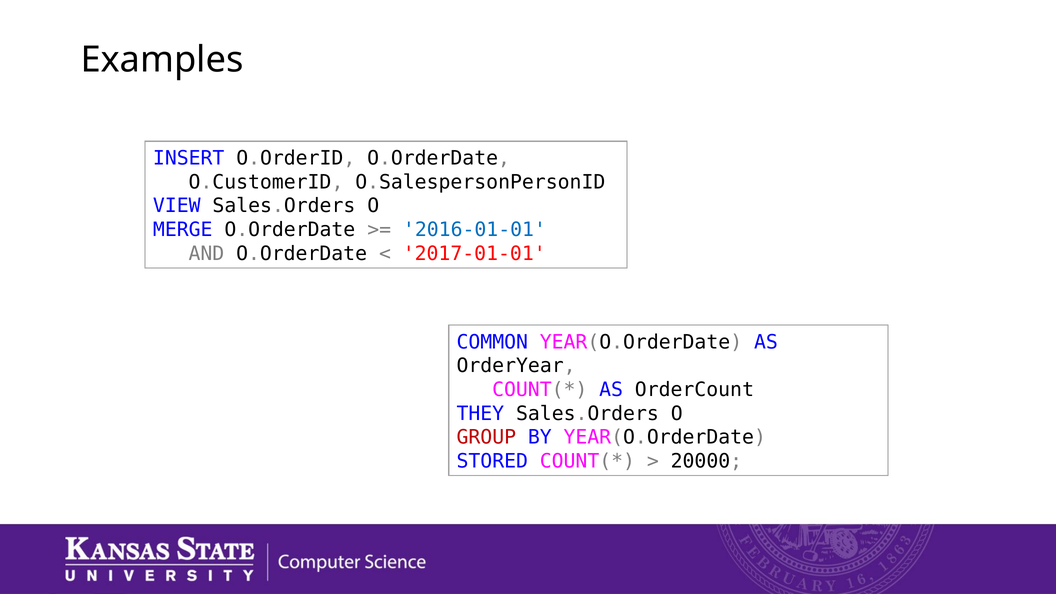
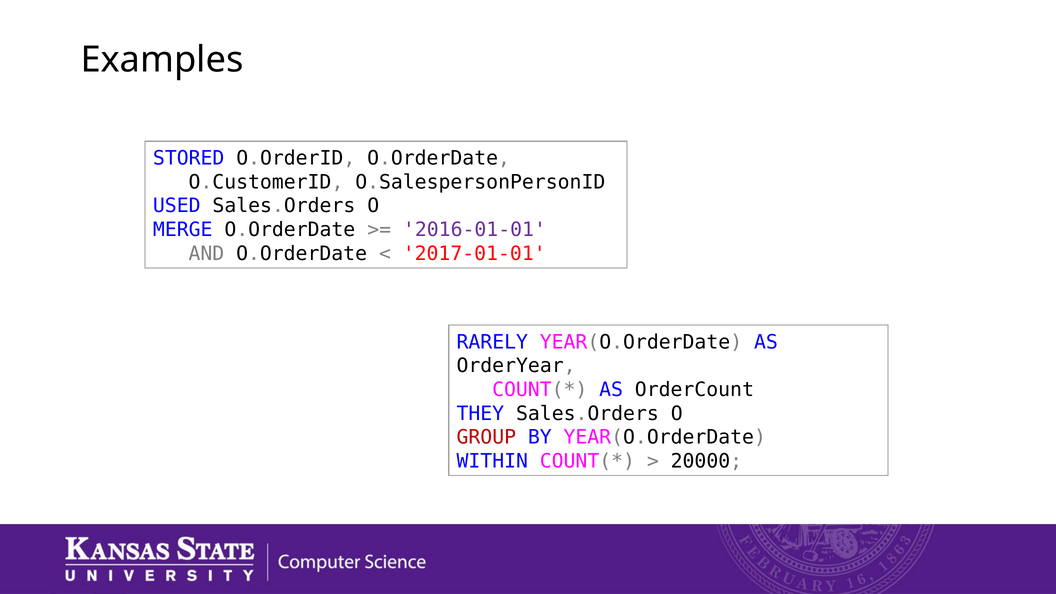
INSERT: INSERT -> STORED (189, 158)
VIEW: VIEW -> USED (177, 206)
2016-01-01 colour: blue -> purple (474, 230)
COMMON: COMMON -> RARELY (492, 342)
STORED: STORED -> WITHIN (492, 461)
